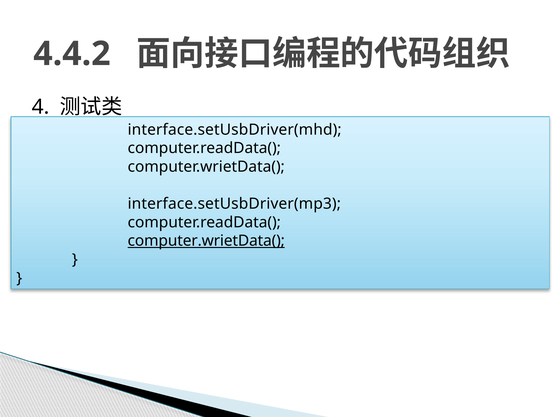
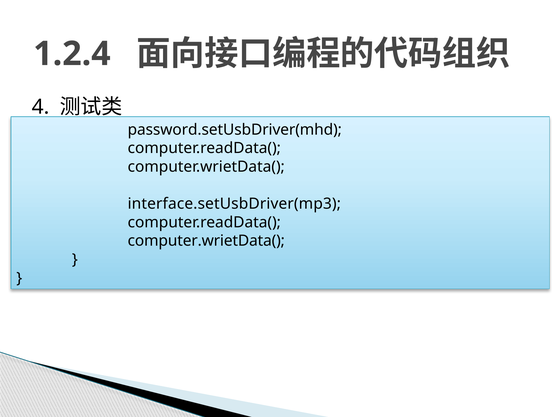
4.4.2: 4.4.2 -> 1.2.4 (72, 54)
interface.setUsbDriver(mhd: interface.setUsbDriver(mhd -> password.setUsbDriver(mhd (235, 130)
computer.wrietData( underline: present -> none (206, 241)
